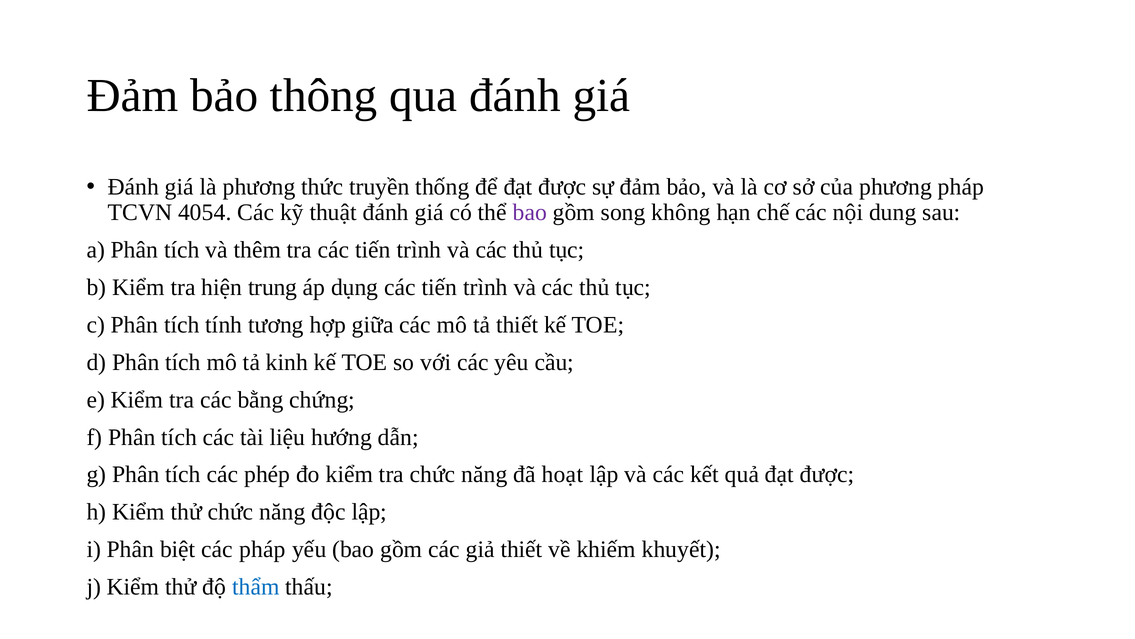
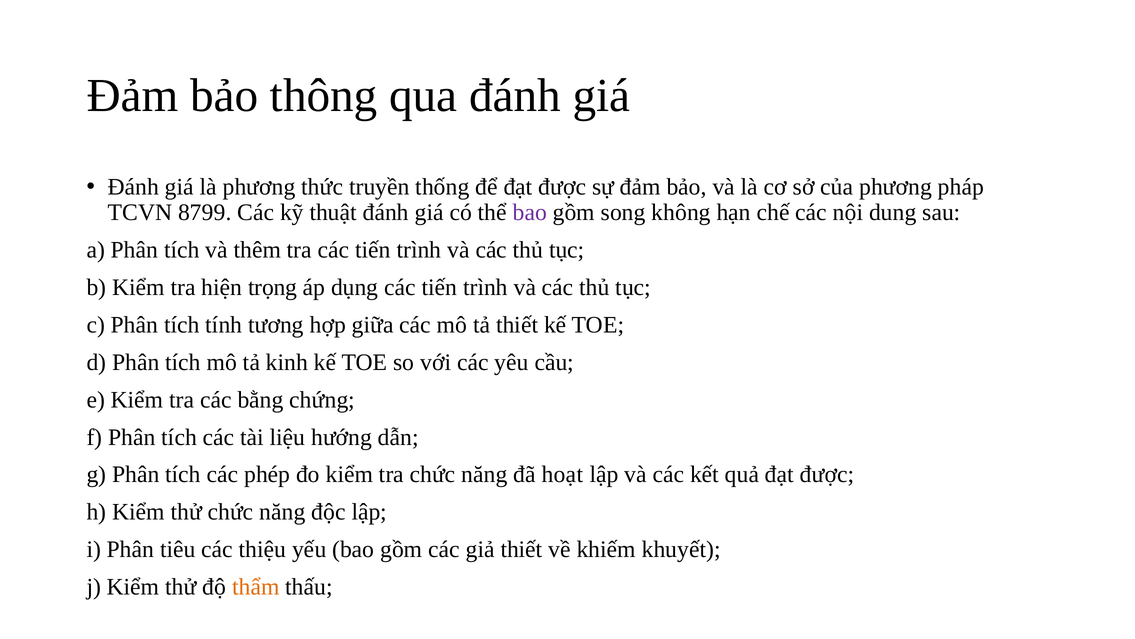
4054: 4054 -> 8799 (205, 212)
trung: trung -> trọng (273, 287)
biệt: biệt -> tiêu (178, 549)
các pháp: pháp -> thiệu (262, 549)
thẩm colour: blue -> orange (256, 586)
